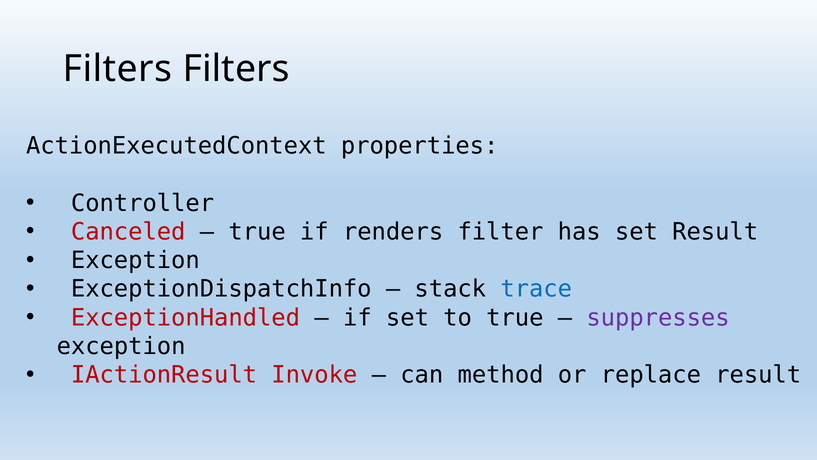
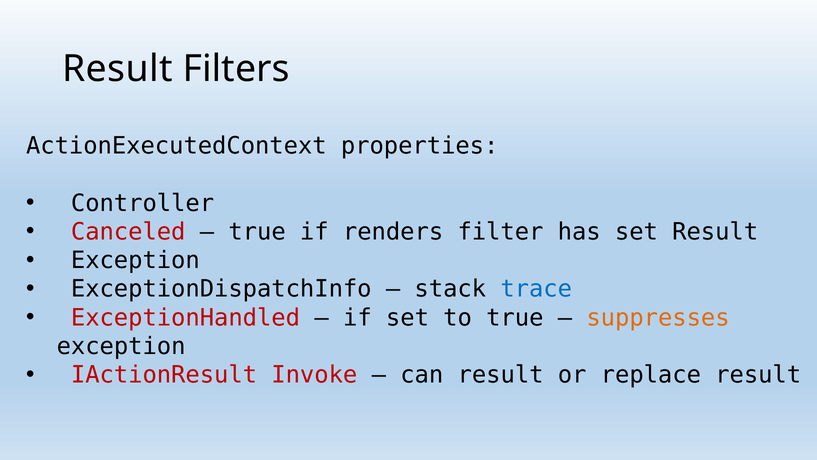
Filters: Filters -> Result (118, 69)
suppresses colour: purple -> orange (658, 317)
can method: method -> result (501, 375)
